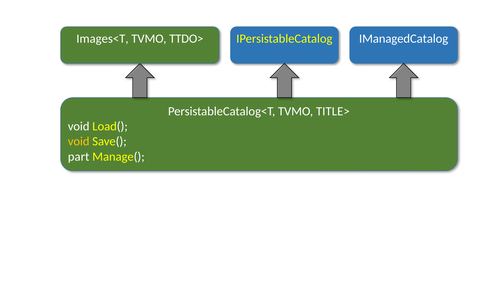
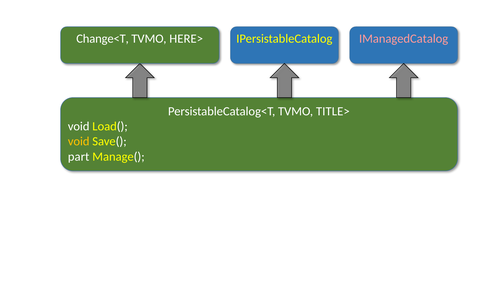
Images<T: Images<T -> Change<T (103, 39)
TTDO>: TTDO> -> HERE> (186, 39)
IManagedCatalog colour: white -> pink (404, 39)
